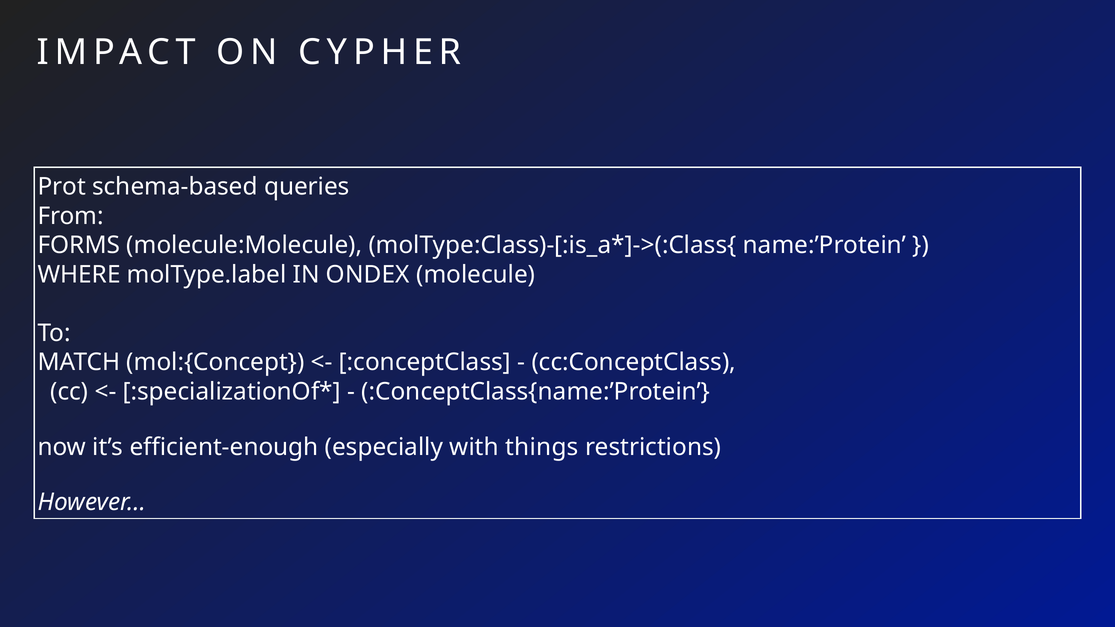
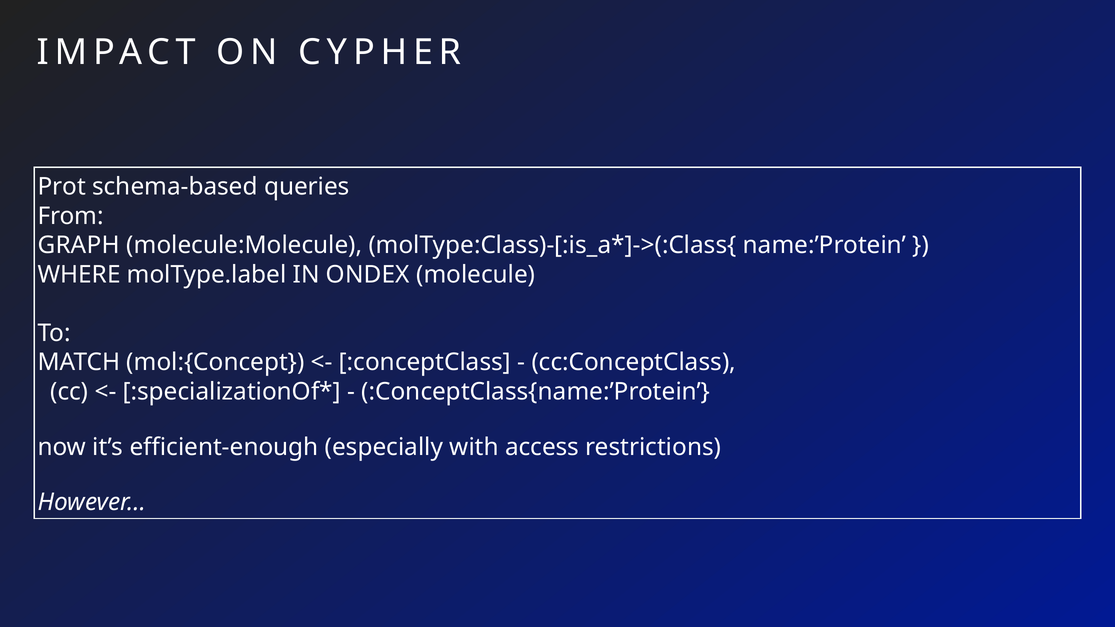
FORMS: FORMS -> GRAPH (79, 245)
things: things -> access (542, 447)
